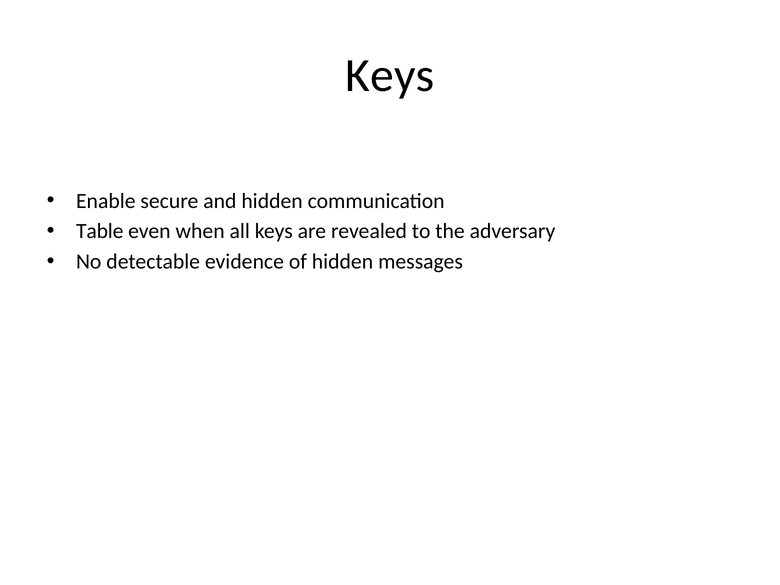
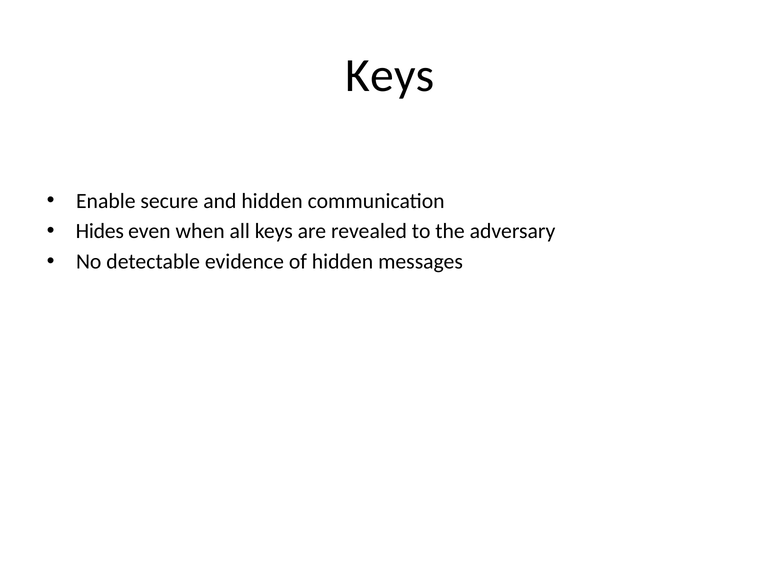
Table: Table -> Hides (100, 231)
